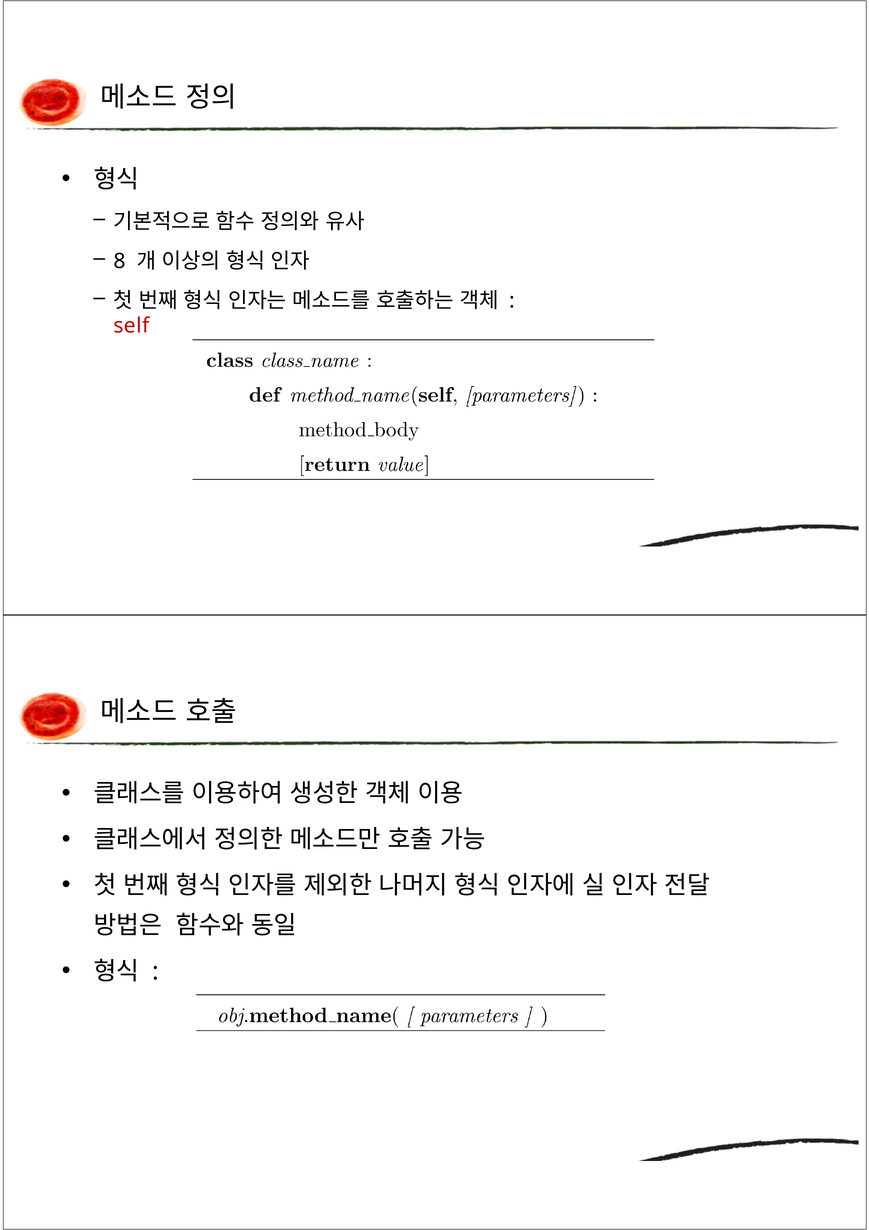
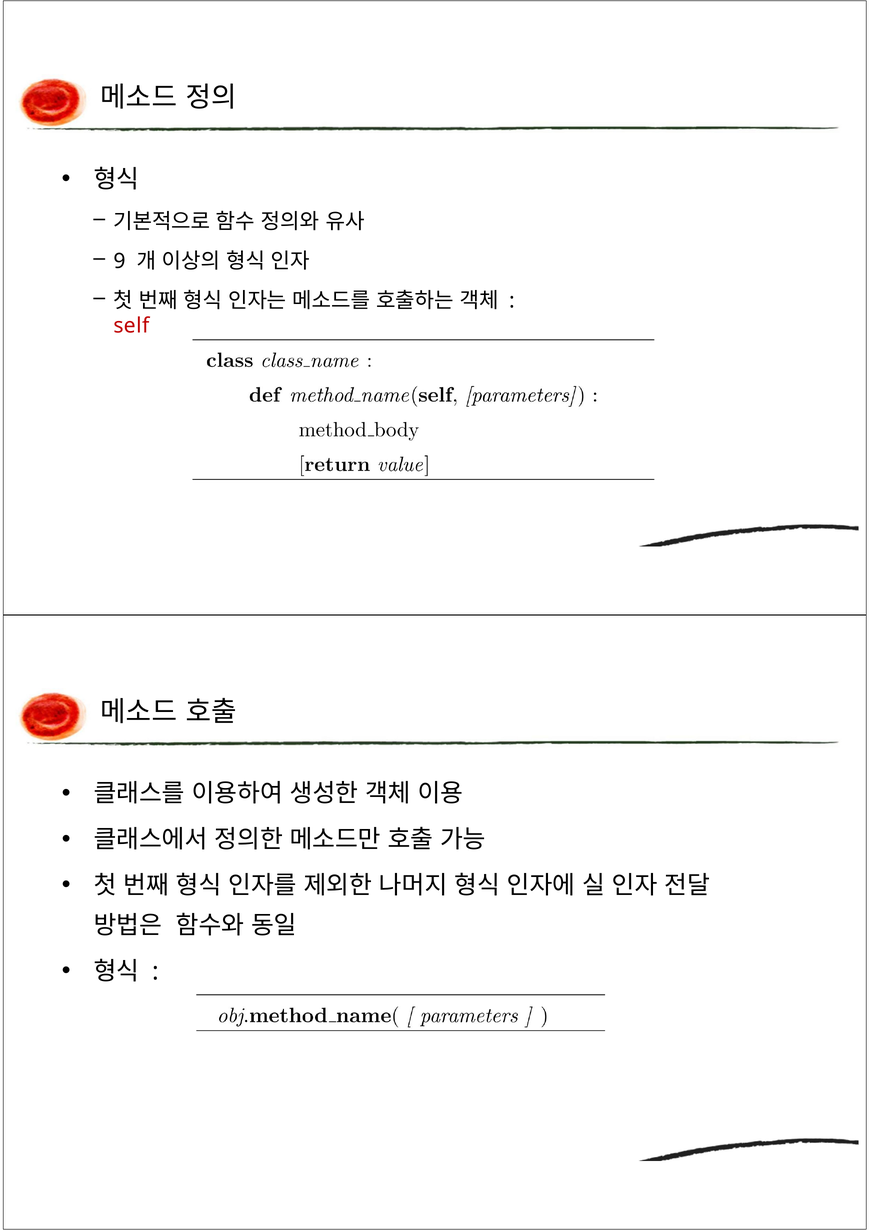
8: 8 -> 9 (119, 261)
